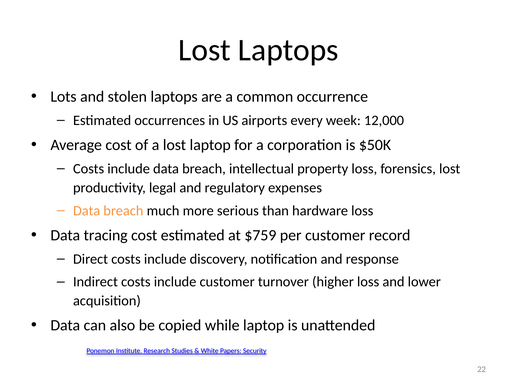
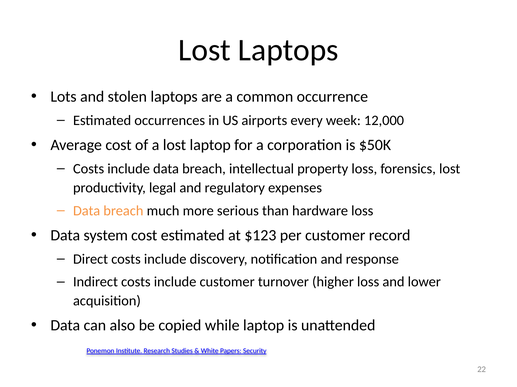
tracing: tracing -> system (106, 236)
$759: $759 -> $123 (260, 236)
